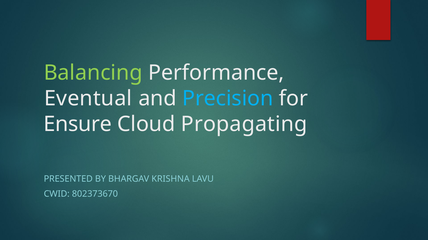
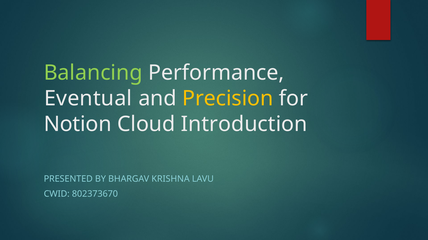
Precision colour: light blue -> yellow (228, 99)
Ensure: Ensure -> Notion (78, 124)
Propagating: Propagating -> Introduction (244, 124)
